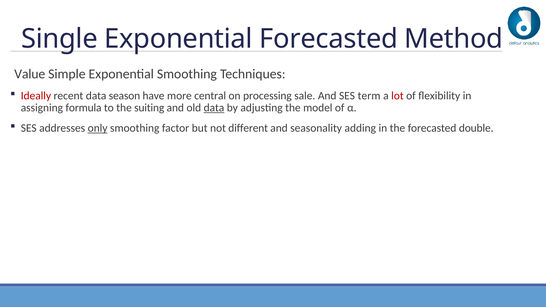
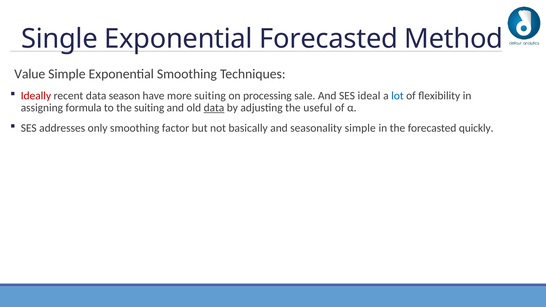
more central: central -> suiting (210, 96)
term: term -> ideal (369, 96)
lot colour: red -> blue (397, 96)
model: model -> useful (318, 108)
only underline: present -> none (98, 128)
different: different -> basically (248, 128)
seasonality adding: adding -> simple (360, 128)
double: double -> quickly (476, 128)
